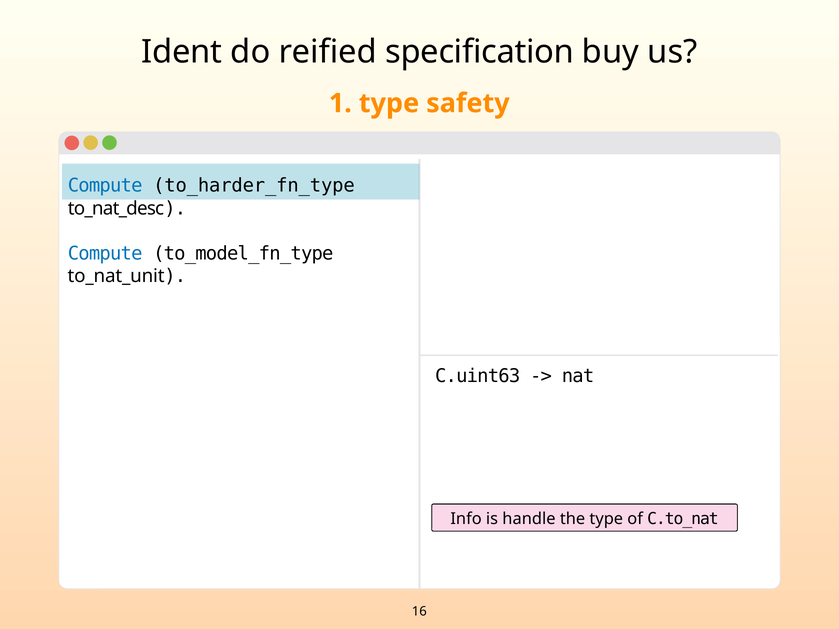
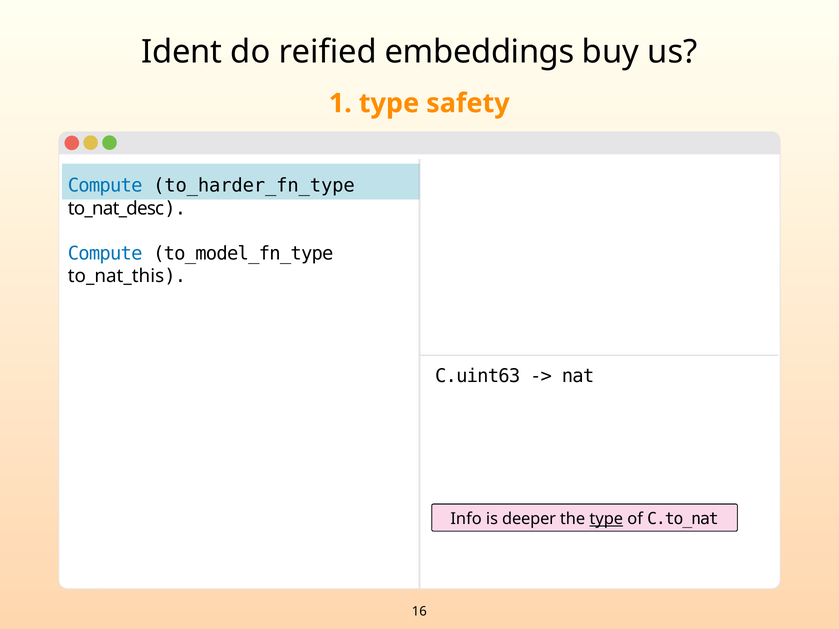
specification: specification -> embeddings (480, 52)
to_nat_unit: to_nat_unit -> to_nat_this (116, 276)
handle: handle -> deeper (529, 519)
type underline: none -> present (606, 519)
